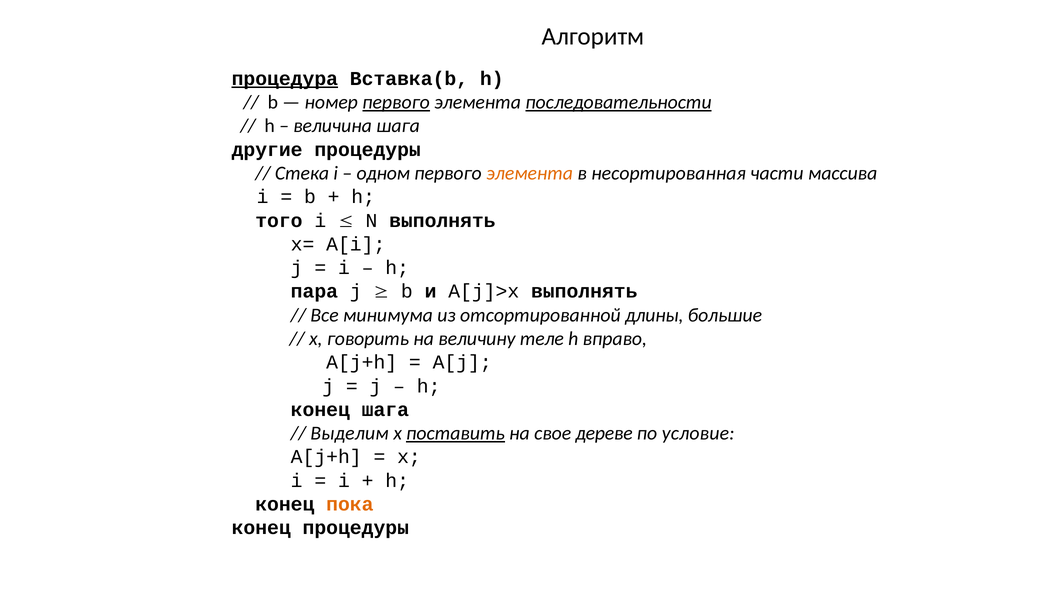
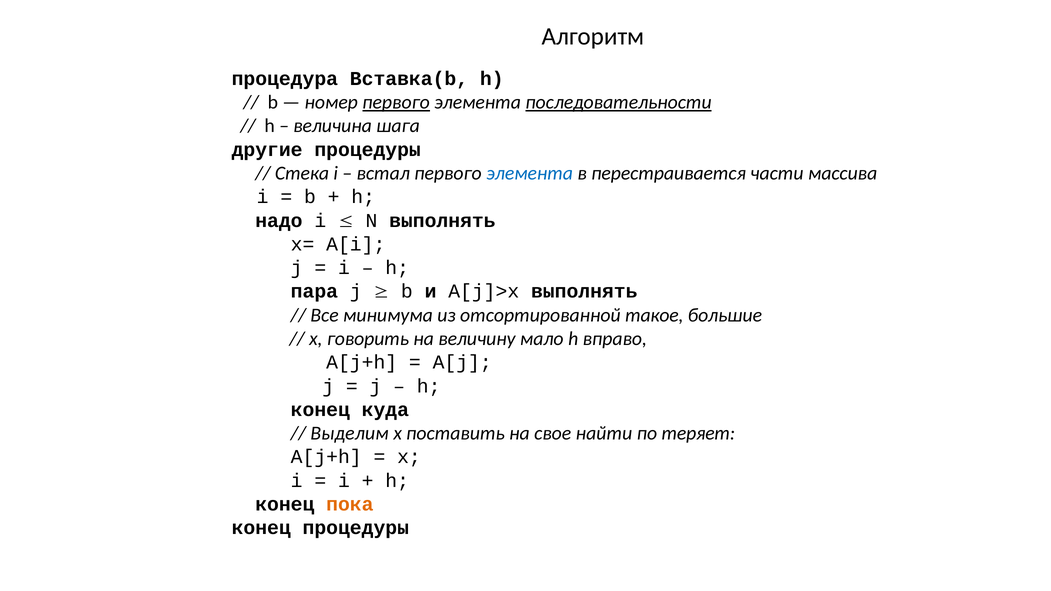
процедура underline: present -> none (285, 79)
одном: одном -> встал (383, 173)
элемента colour: orange -> blue (530, 173)
несортированная: несортированная -> перестраивается (669, 173)
того: того -> надо (279, 221)
длины: длины -> такое (654, 315)
теле: теле -> мало (542, 339)
конец шага: шага -> куда (385, 410)
поставить underline: present -> none (456, 433)
дереве: дереве -> найти (604, 433)
условие: условие -> теряет (698, 433)
